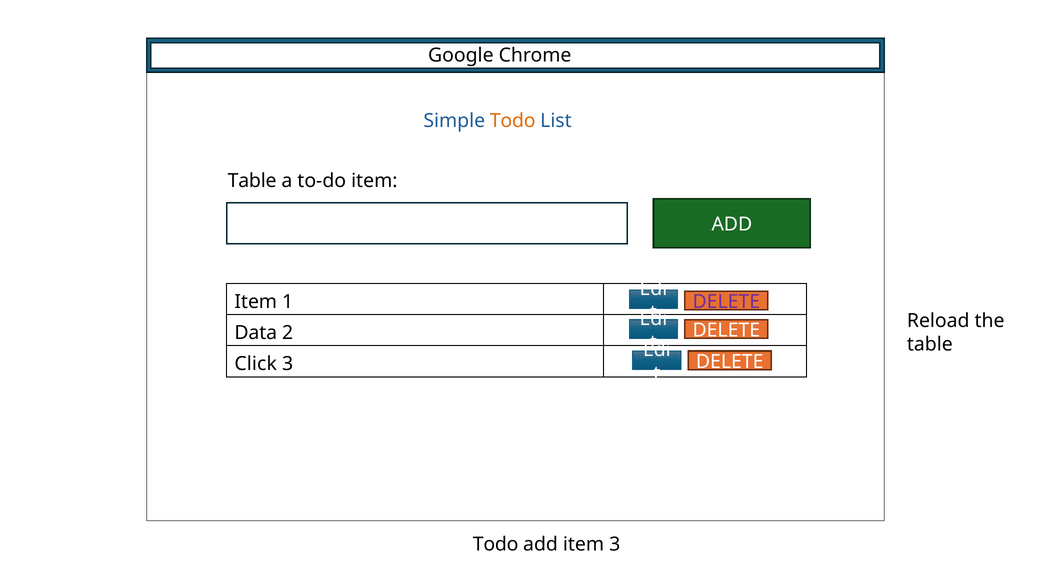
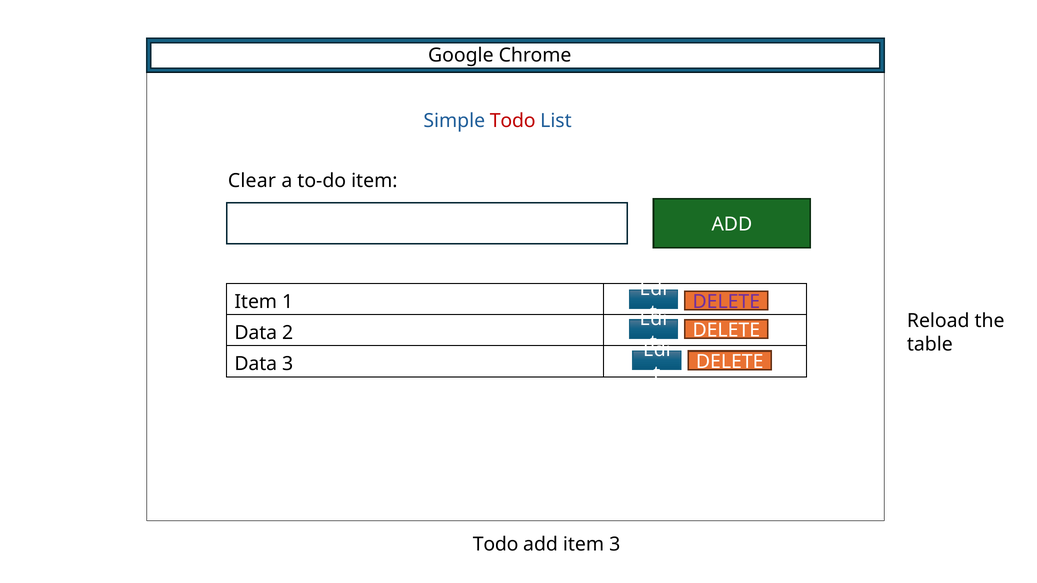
Todo colour: orange -> red (513, 121)
Table: Table -> Clear (252, 181)
Click: Click -> Data (256, 364)
